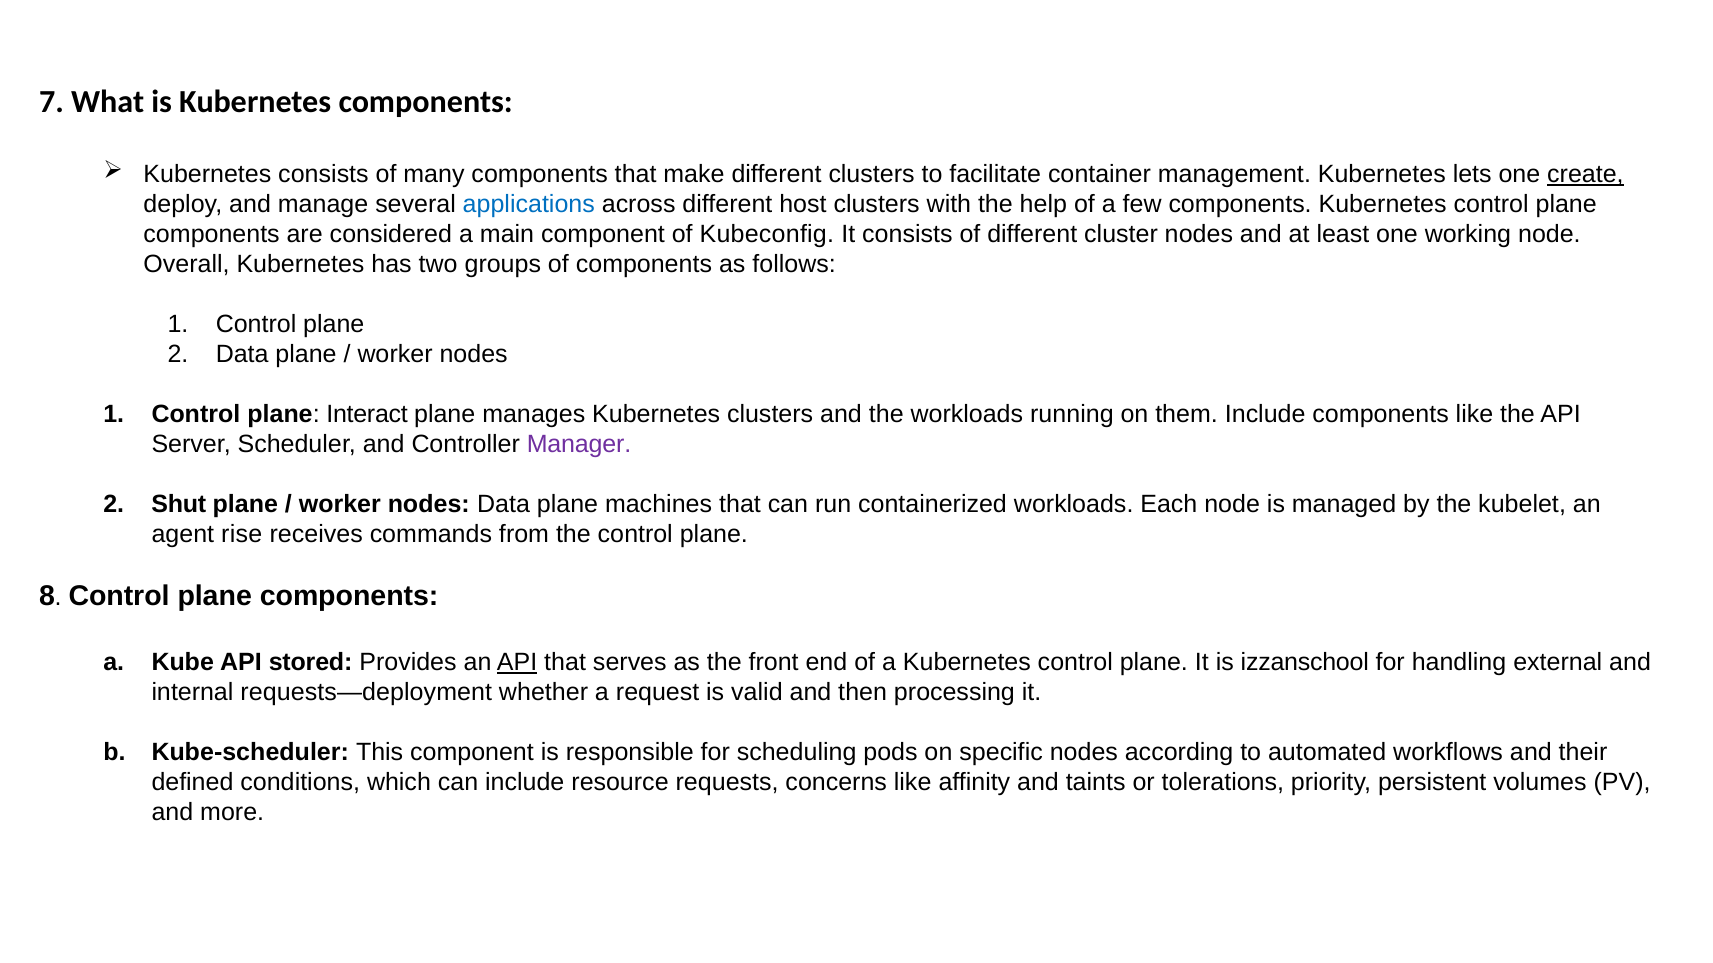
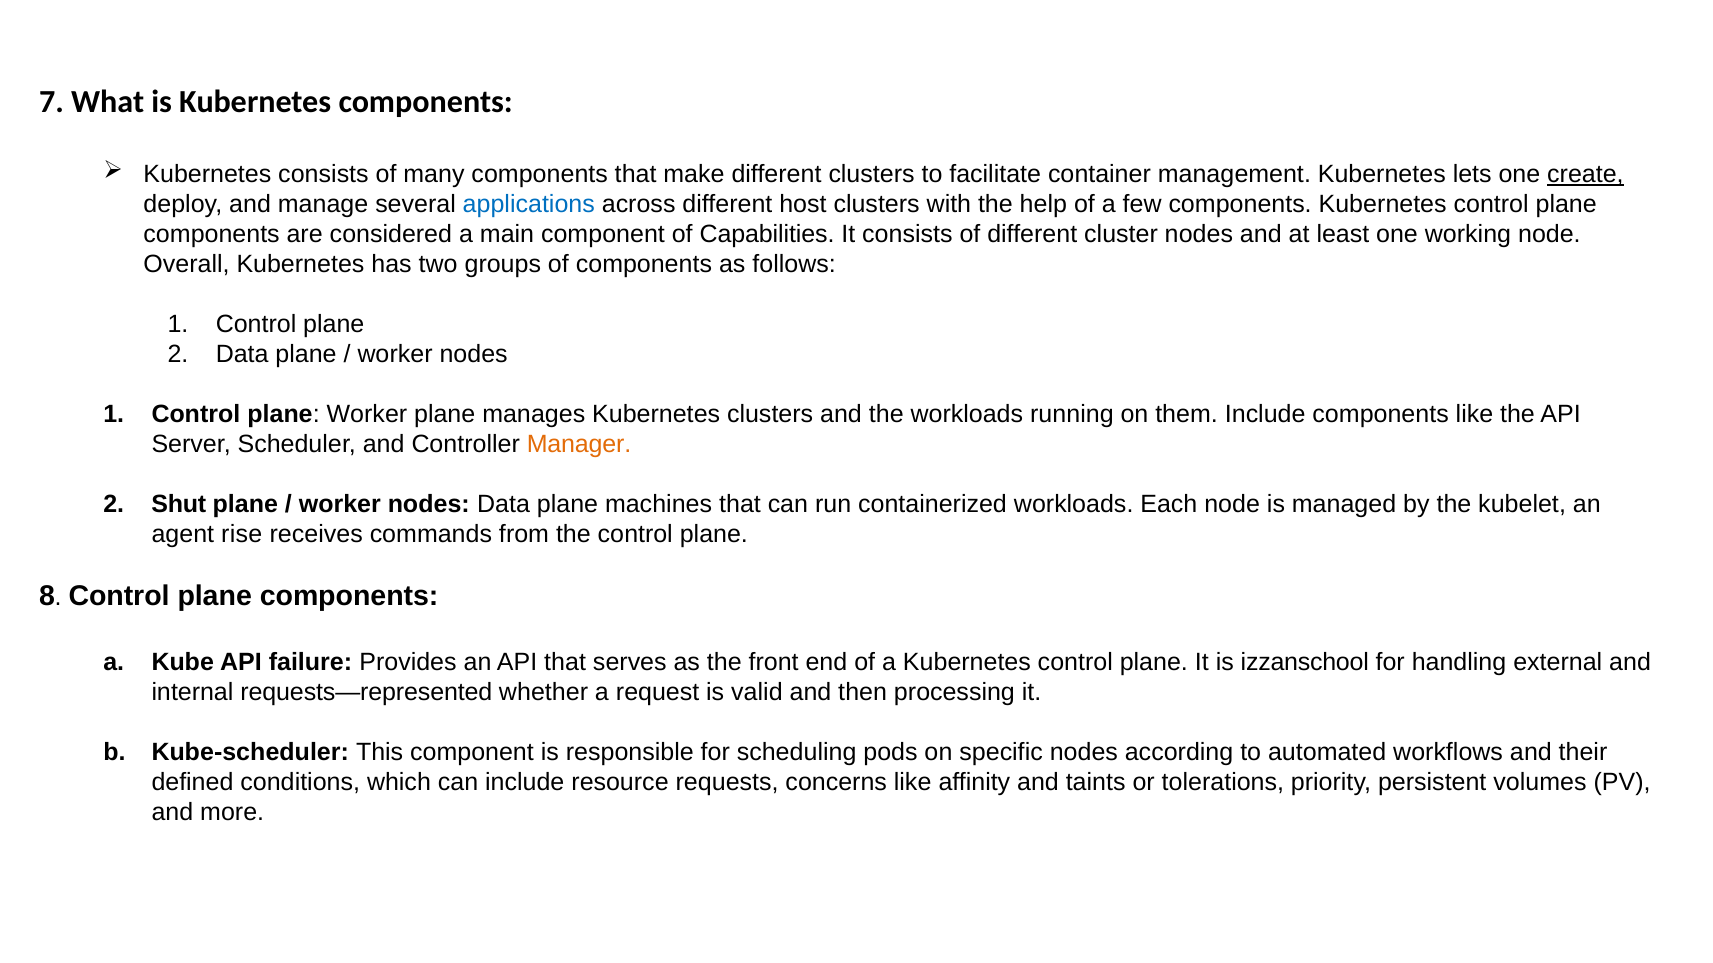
Kubeconfig: Kubeconfig -> Capabilities (767, 234)
plane Interact: Interact -> Worker (367, 414)
Manager colour: purple -> orange (579, 444)
stored: stored -> failure (310, 663)
API underline: present -> none (517, 663)
requests—deployment: requests—deployment -> requests—represented (366, 693)
